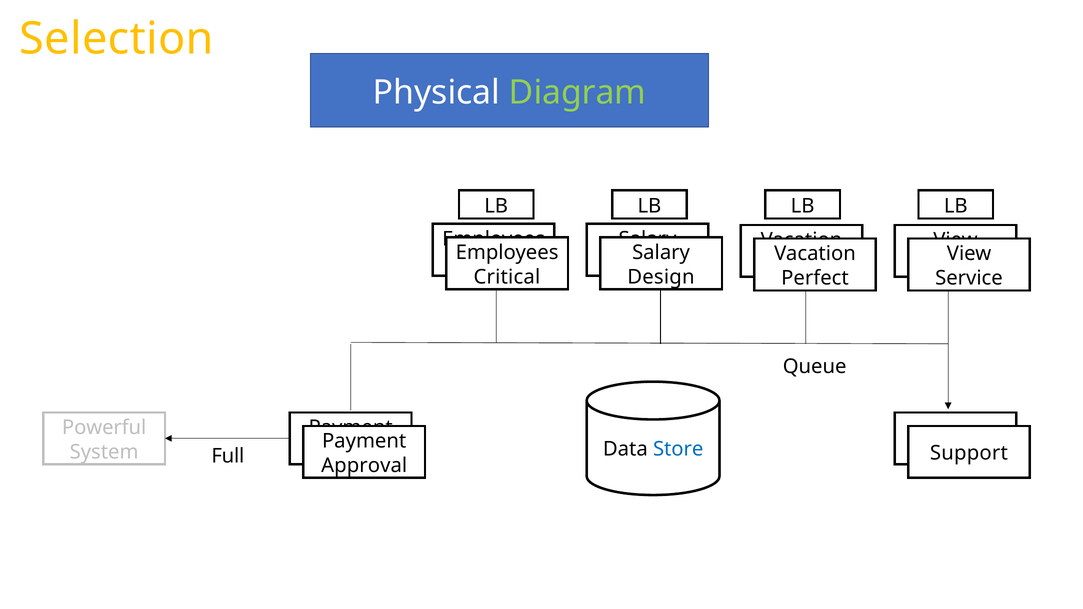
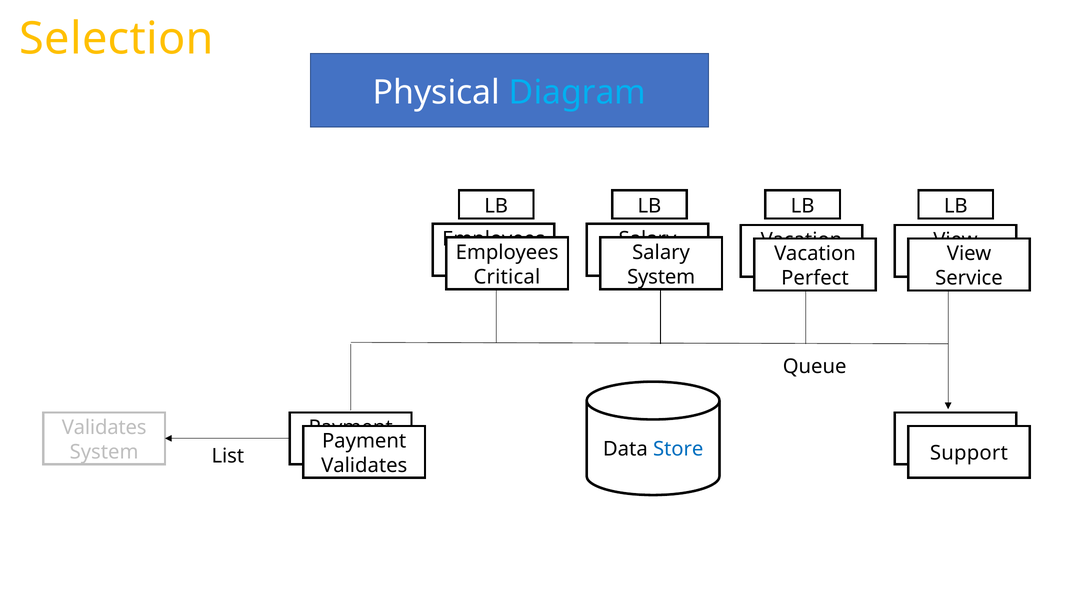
Diagram colour: light green -> light blue (578, 93)
Design: Design -> System (661, 277)
Powerful: Powerful -> Validates (104, 428)
Full: Full -> List (228, 456)
Approval: Approval -> Validates (364, 466)
